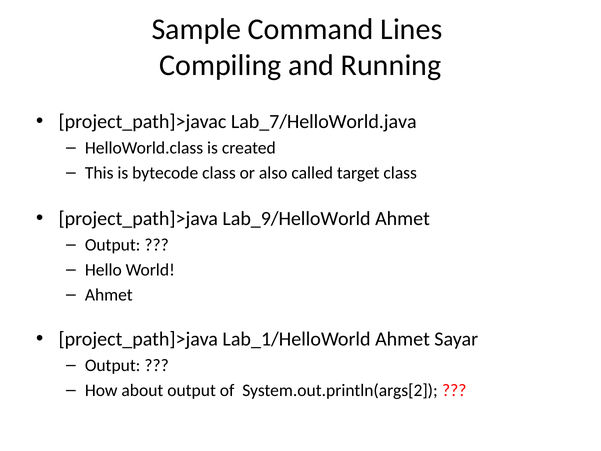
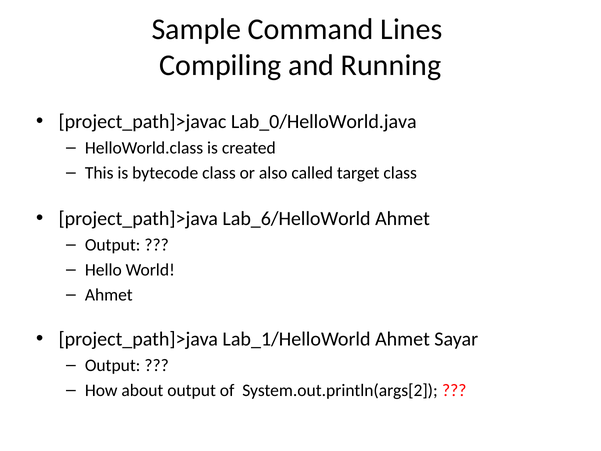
Lab_7/HelloWorld.java: Lab_7/HelloWorld.java -> Lab_0/HelloWorld.java (324, 122)
Lab_9/HelloWorld: Lab_9/HelloWorld -> Lab_6/HelloWorld (297, 218)
